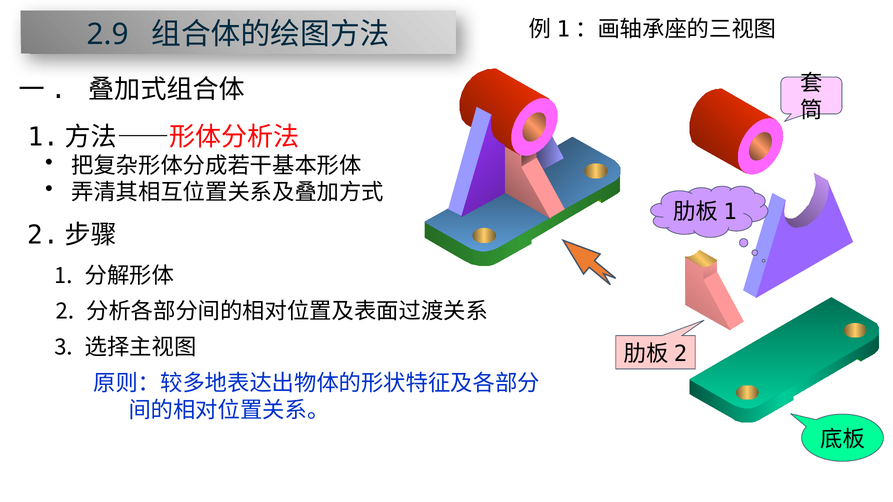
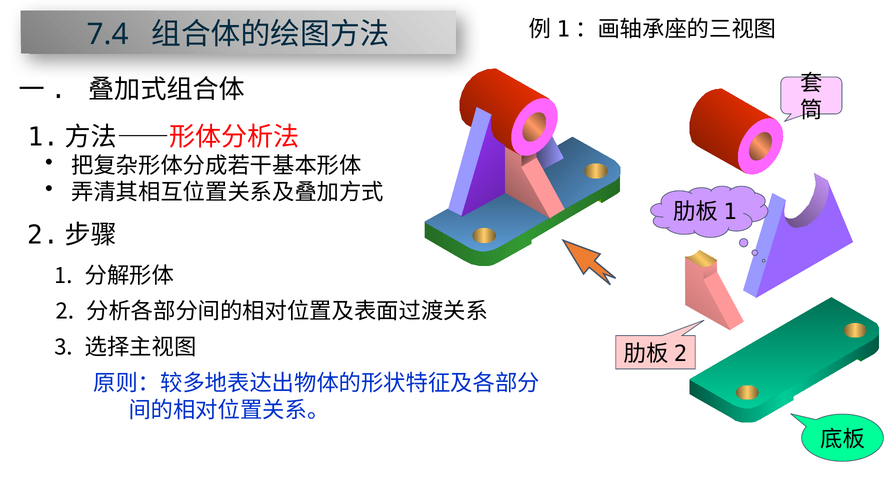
2.9: 2.9 -> 7.4 (108, 34)
